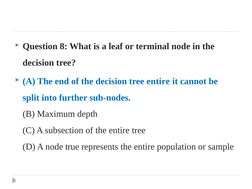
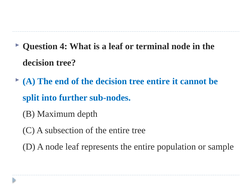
8: 8 -> 4 (64, 46)
node true: true -> leaf (72, 147)
